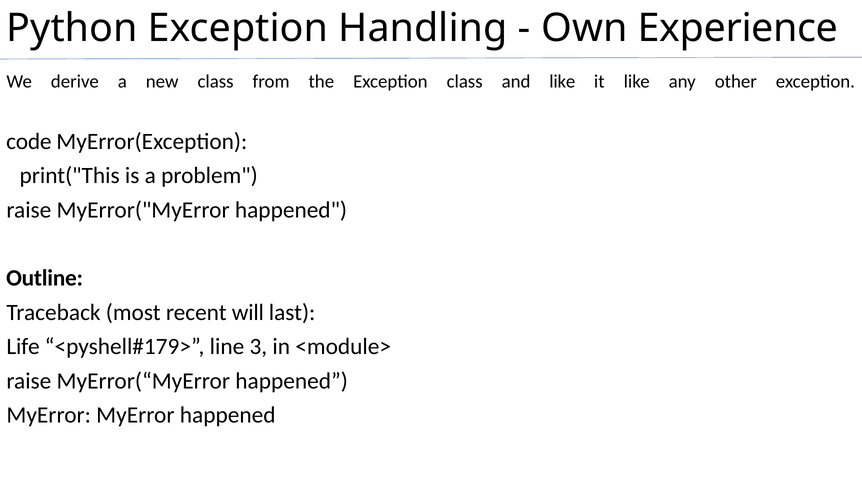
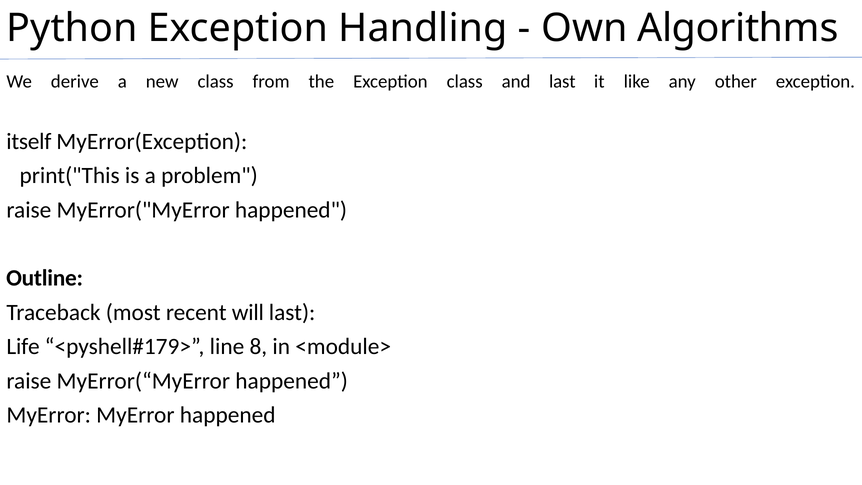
Experience: Experience -> Algorithms (738, 28)
and like: like -> last (562, 82)
code: code -> itself (29, 141)
3: 3 -> 8 (258, 347)
